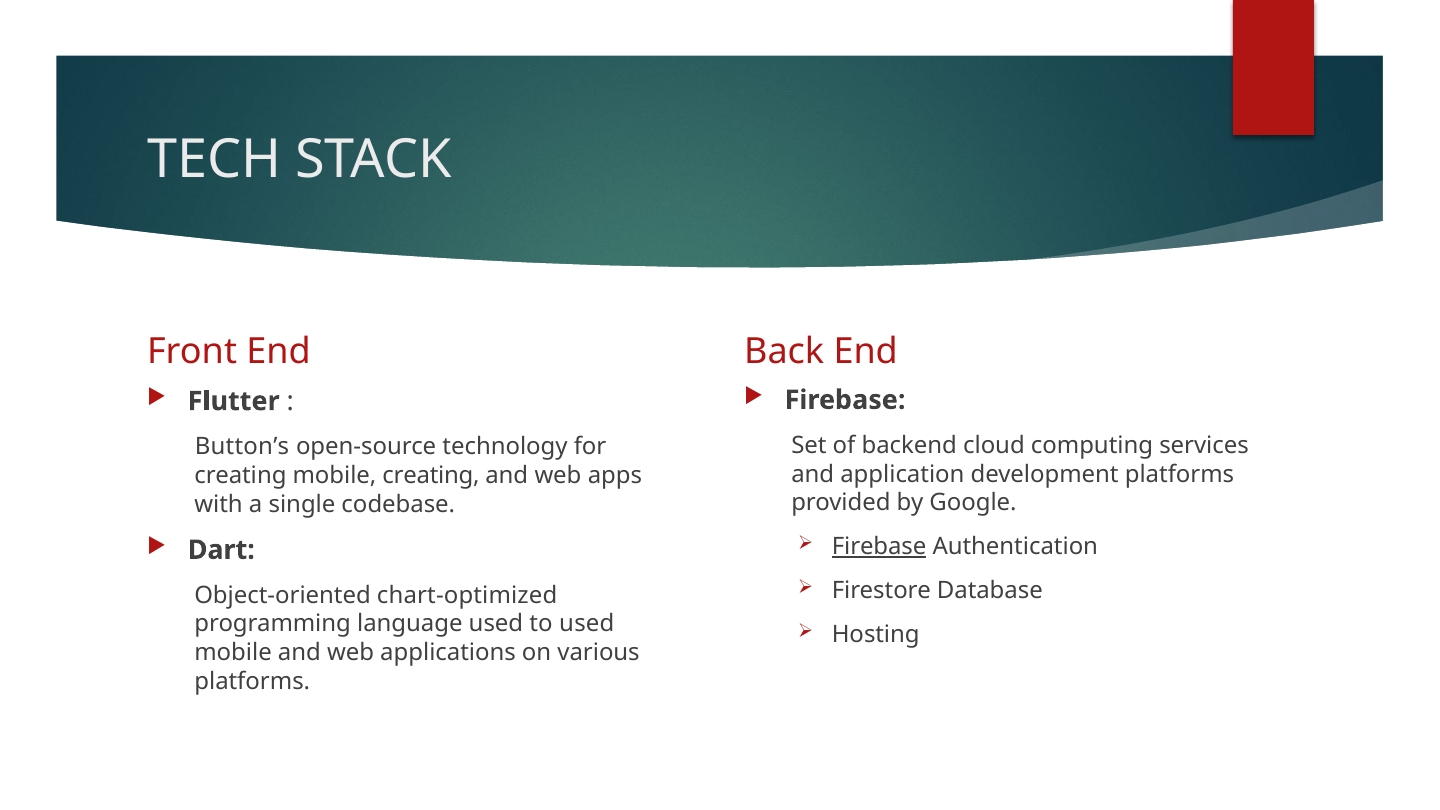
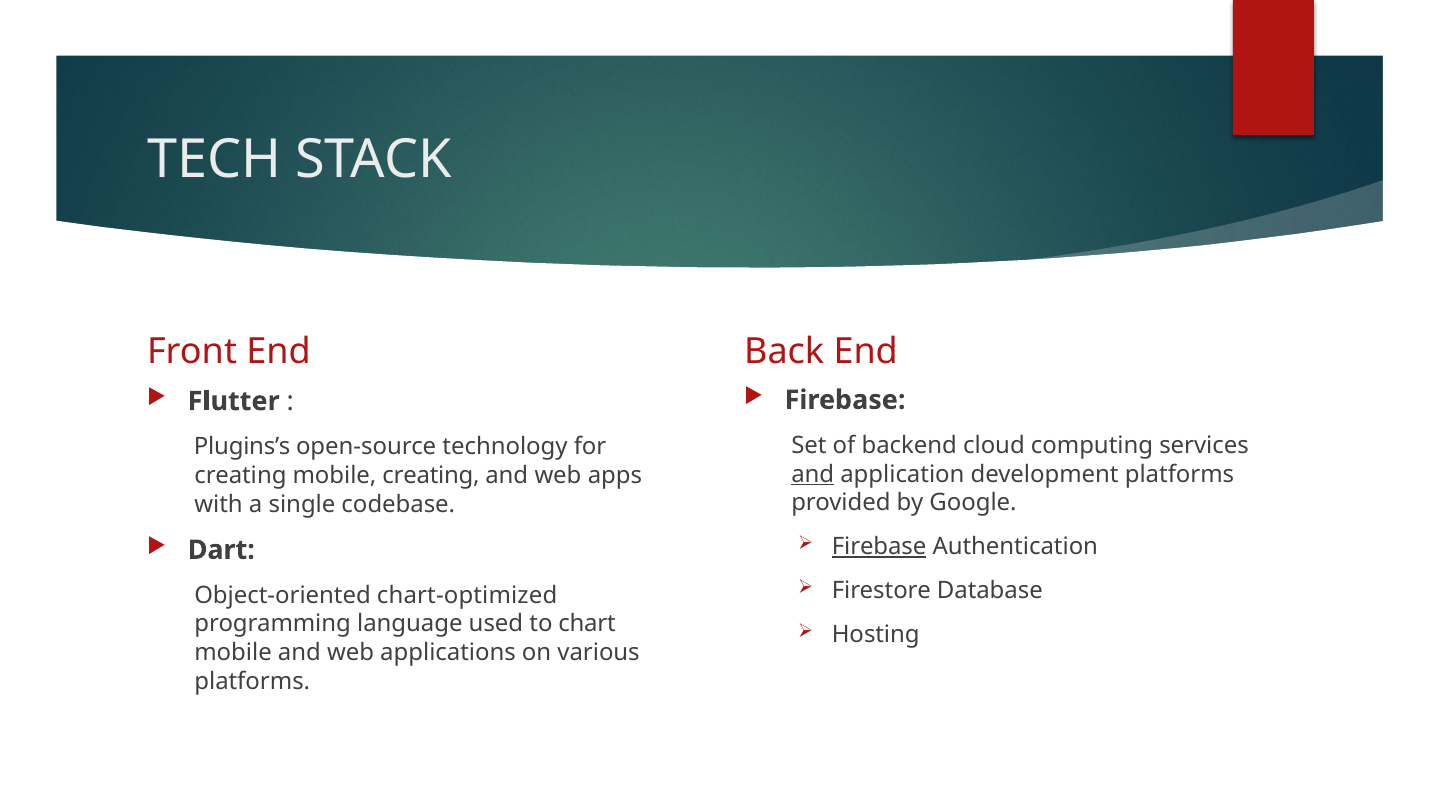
Button’s: Button’s -> Plugins’s (242, 447)
and underline: none -> present (813, 474)
to used: used -> chart (587, 624)
